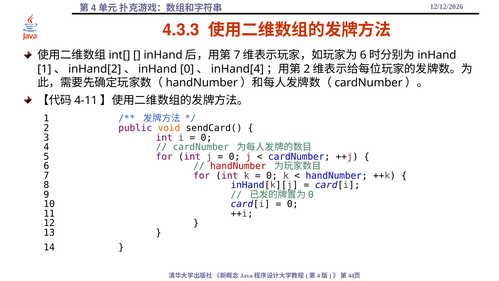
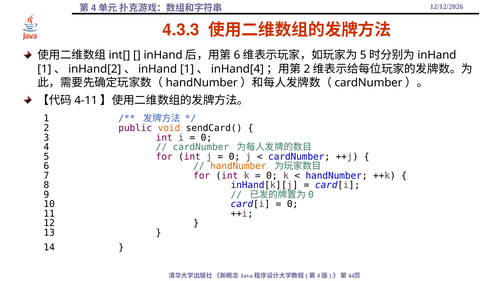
7: 7 -> 6 (237, 55)
6: 6 -> 5 (363, 55)
0: 0 -> 1 (187, 69)
handNumber colour: red -> orange (238, 166)
